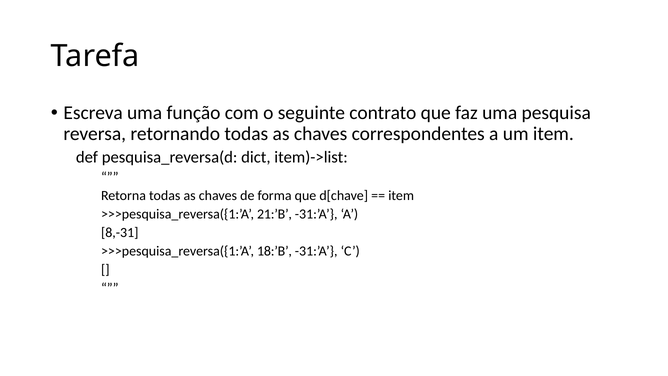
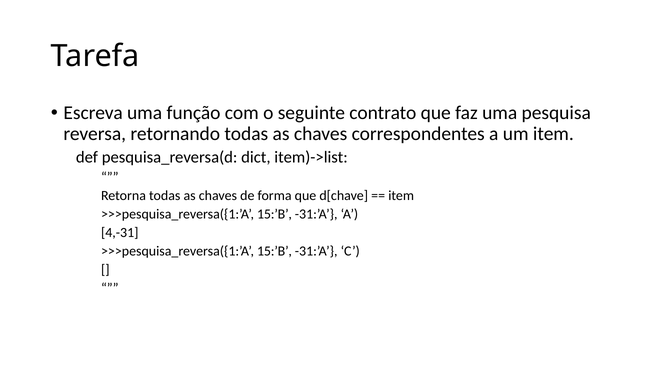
21:’B: 21:’B -> 15:’B (274, 214)
8,-31: 8,-31 -> 4,-31 (120, 233)
18:’B: 18:’B -> 15:’B (274, 251)
